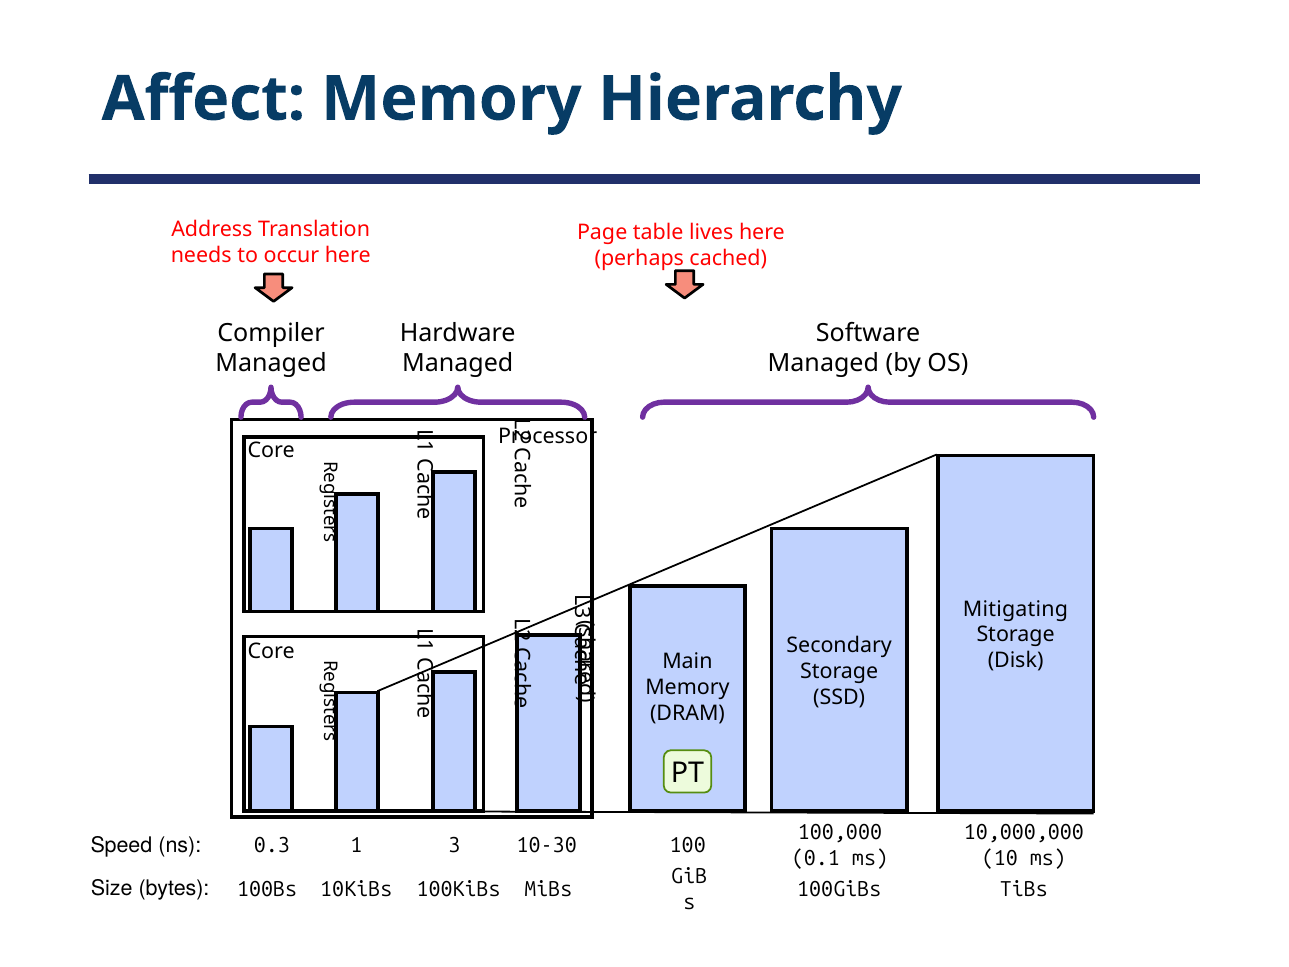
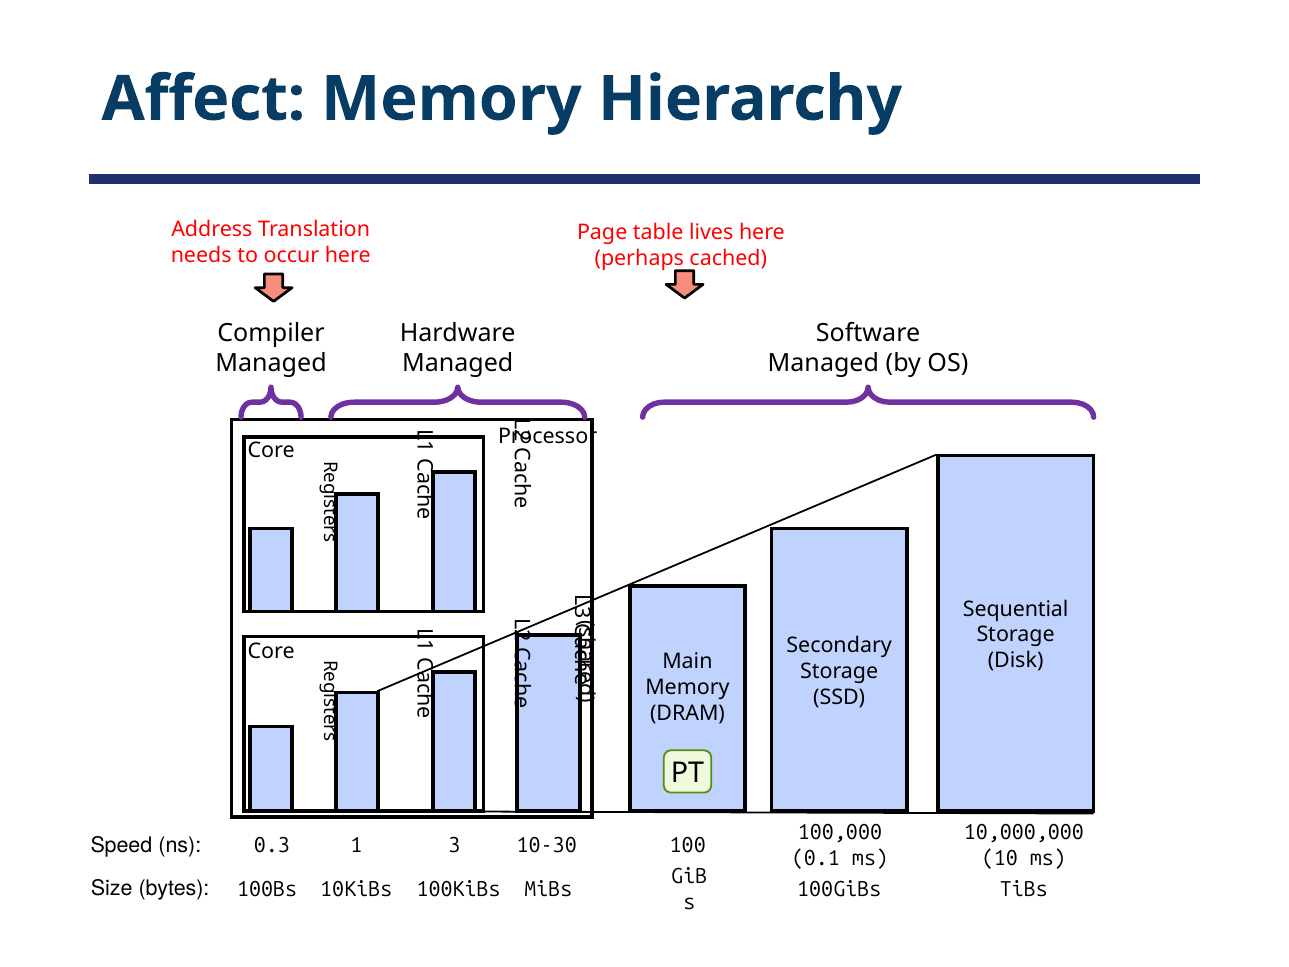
Mitigating: Mitigating -> Sequential (1016, 609)
